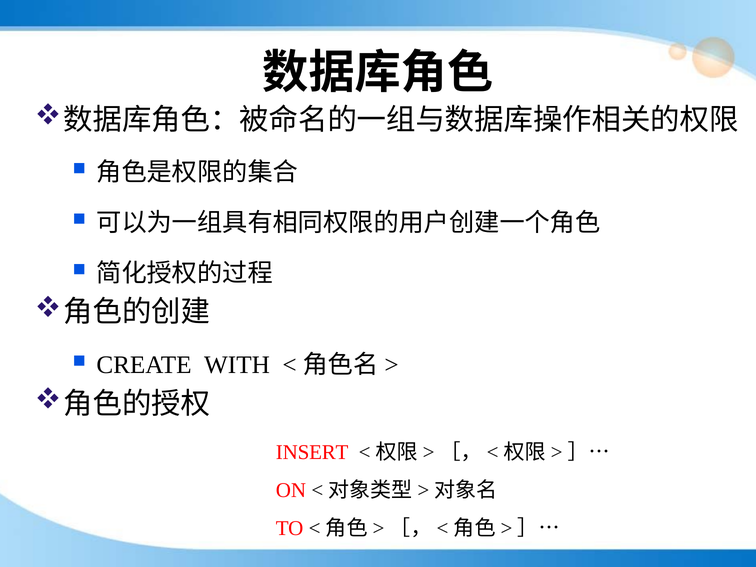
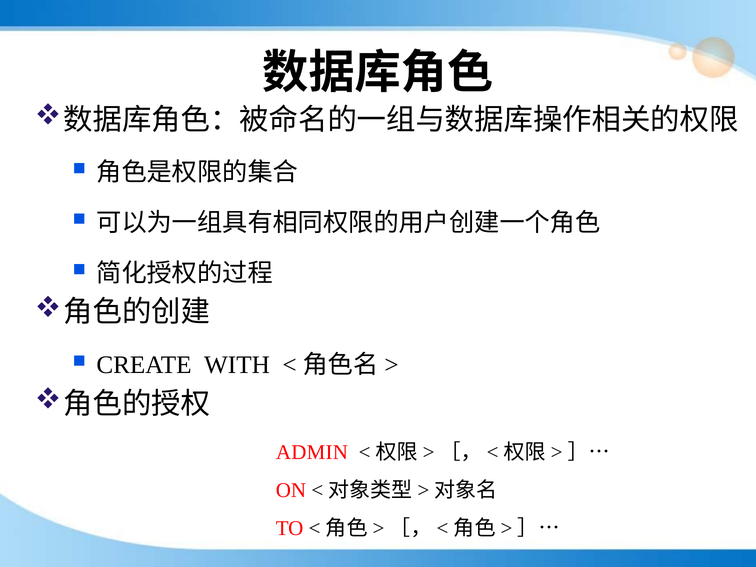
INSERT: INSERT -> ADMIN (312, 452)
